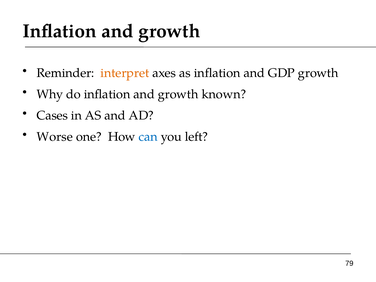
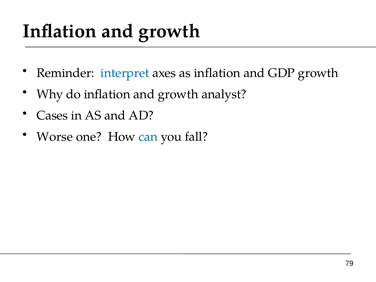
interpret colour: orange -> blue (125, 73)
known: known -> analyst (224, 94)
left: left -> fall (196, 137)
